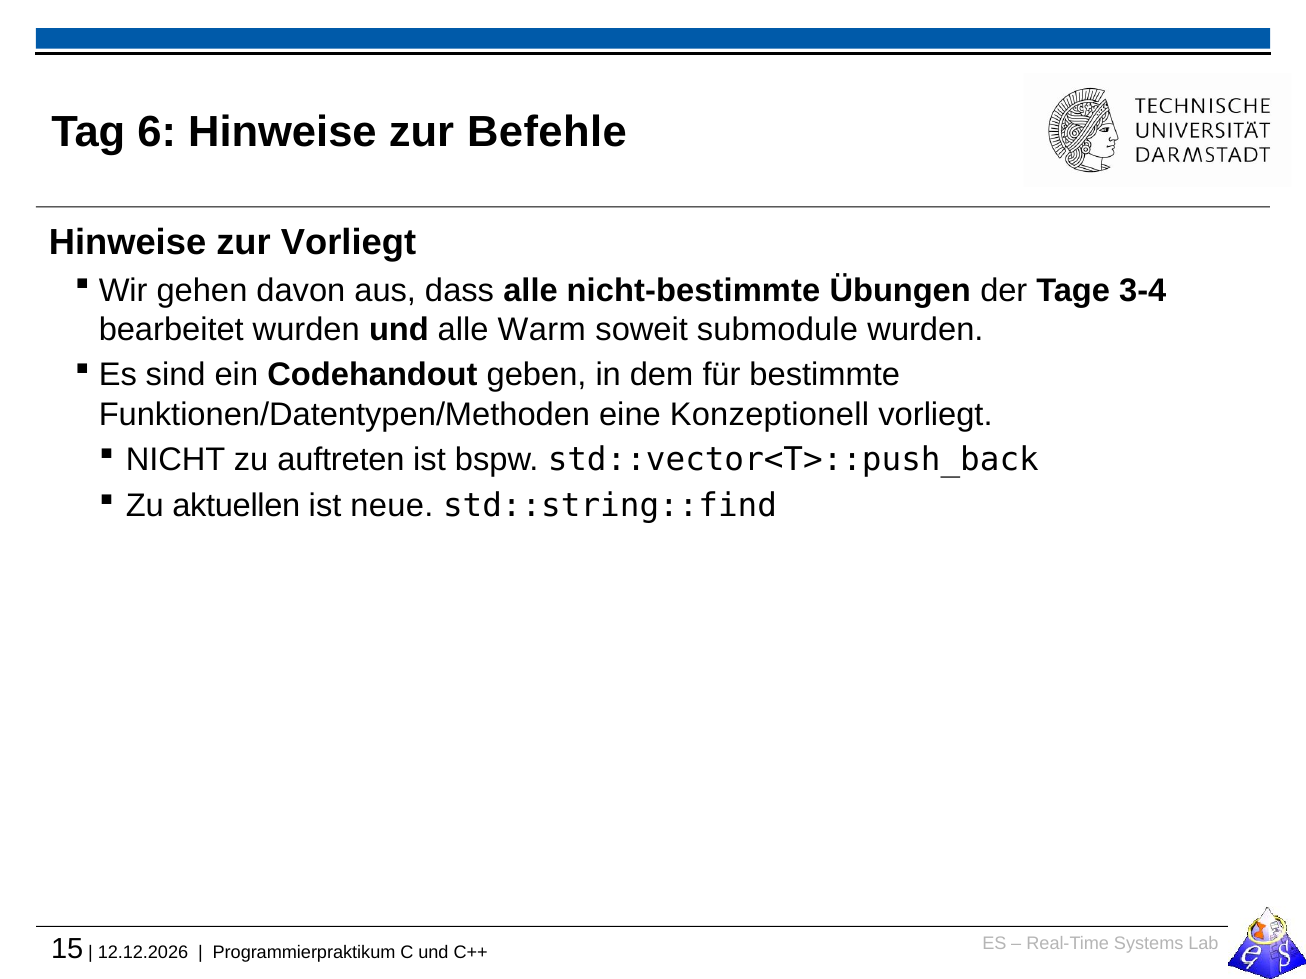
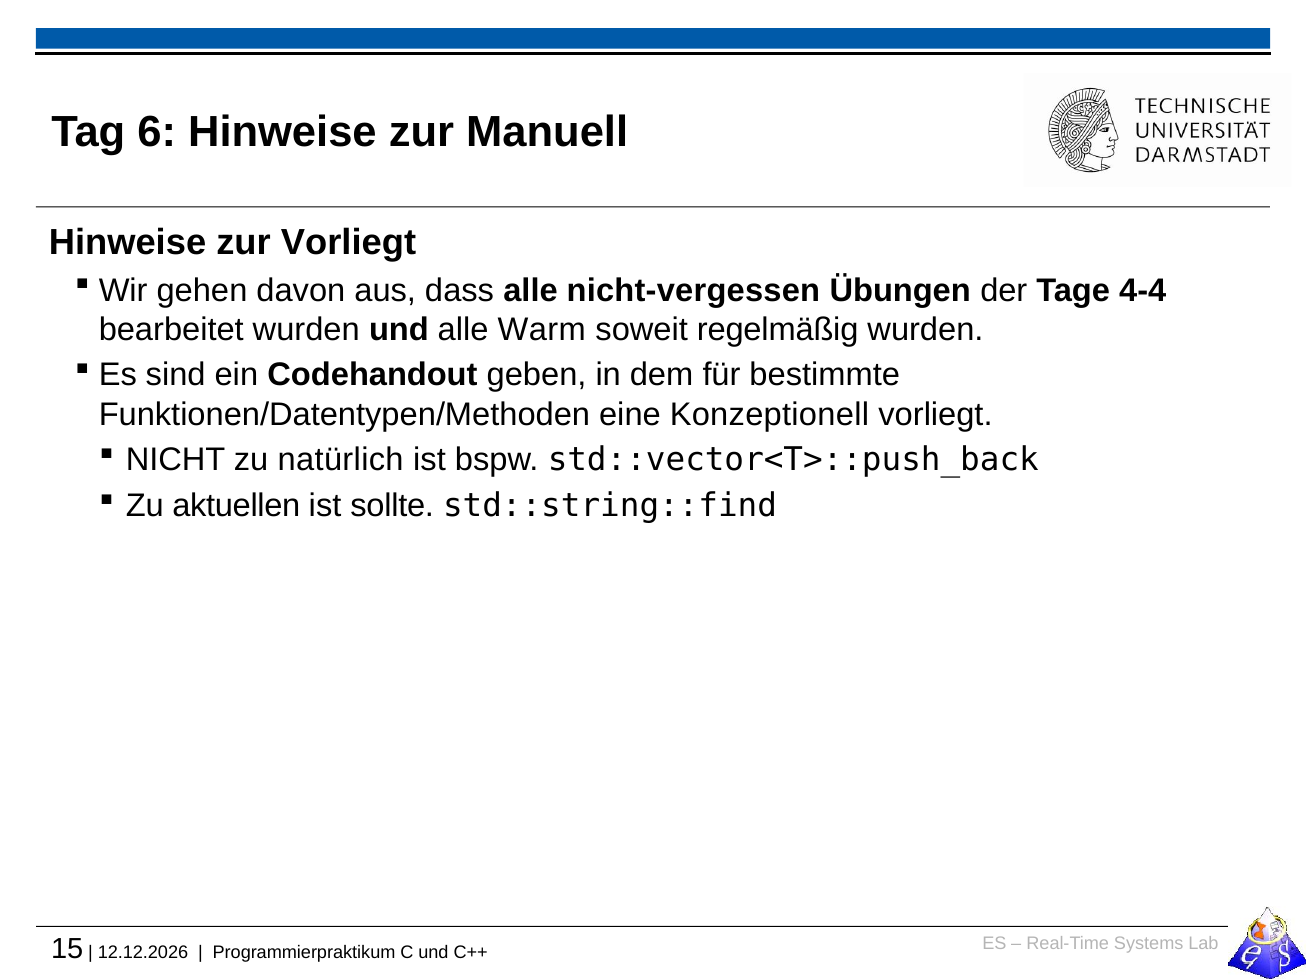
Befehle: Befehle -> Manuell (547, 133)
nicht-bestimmte: nicht-bestimmte -> nicht-vergessen (693, 290)
3-4: 3-4 -> 4-4 (1143, 290)
submodule: submodule -> regelmäßig (778, 330)
auftreten: auftreten -> natürlich (341, 460)
neue: neue -> sollte (392, 506)
